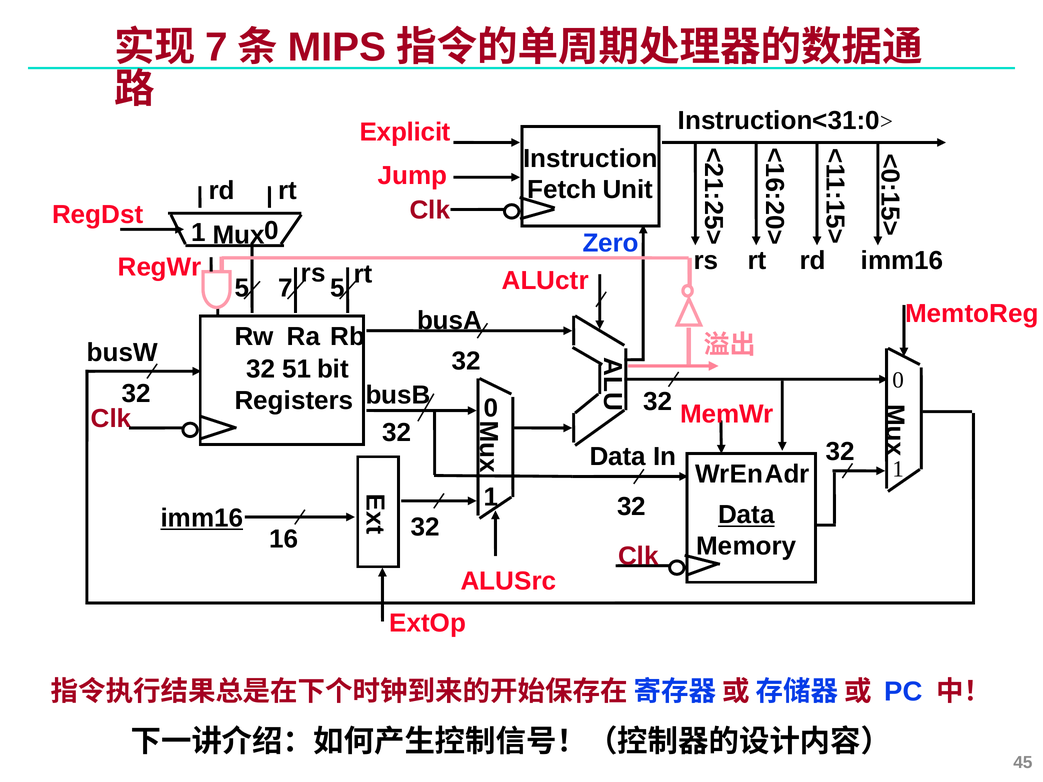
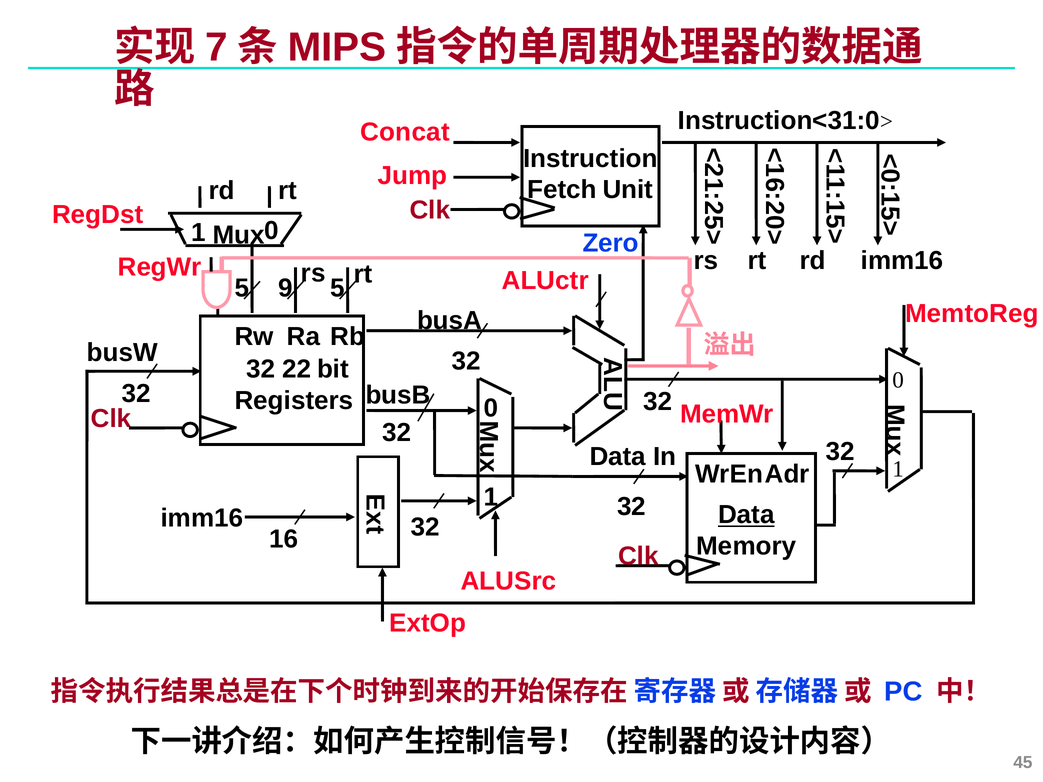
Explicit: Explicit -> Concat (405, 132)
5 7: 7 -> 9 (285, 288)
51: 51 -> 22 (297, 369)
imm16 underline: present -> none (202, 518)
